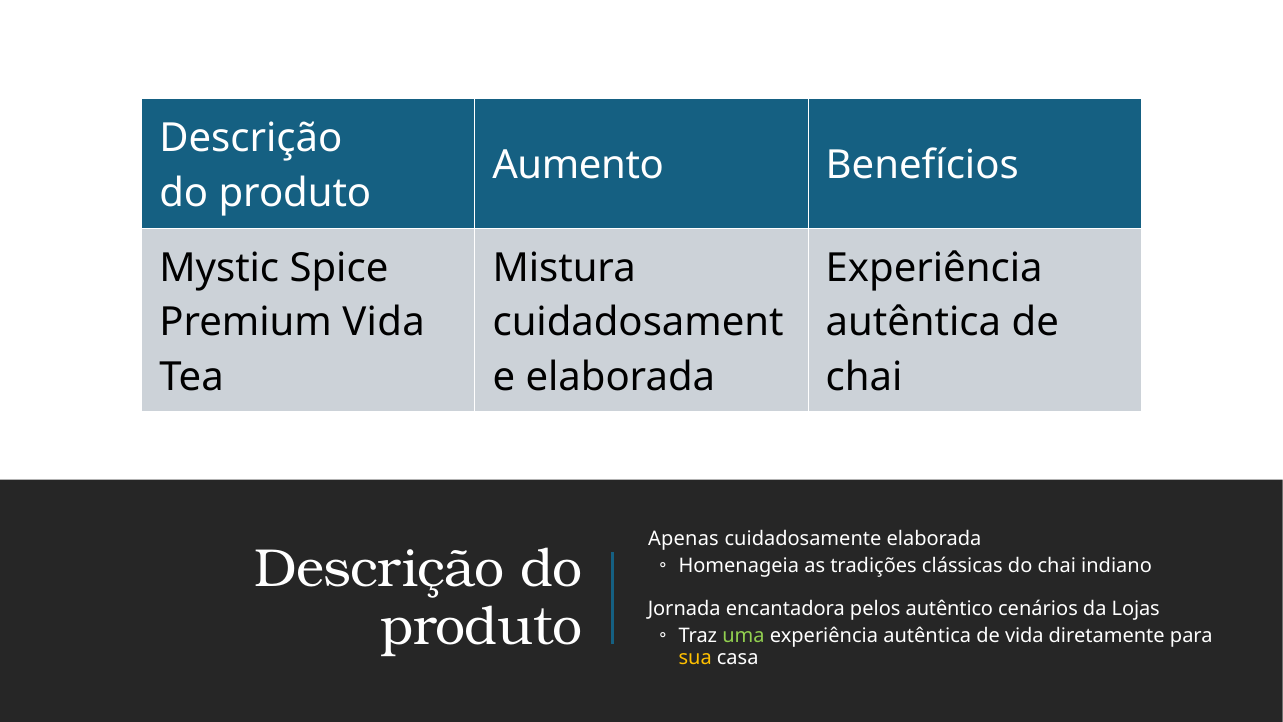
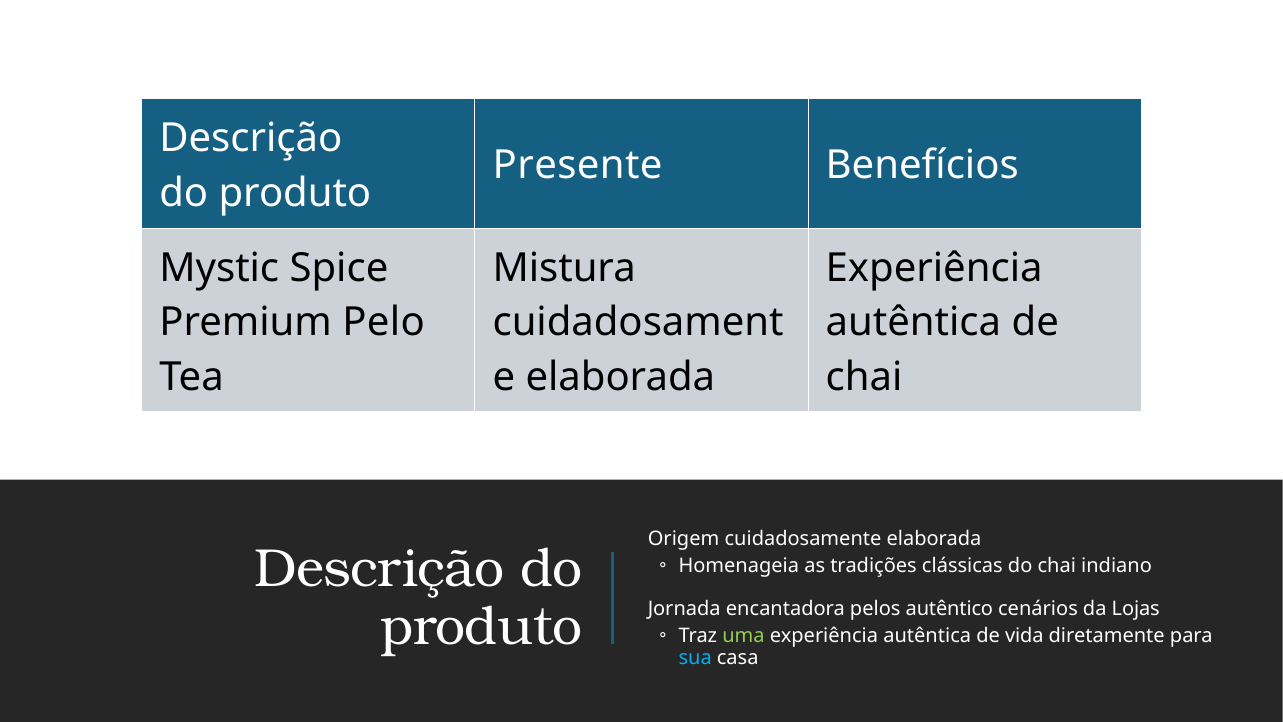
Aumento: Aumento -> Presente (578, 165)
Premium Vida: Vida -> Pelo (384, 322)
Apenas: Apenas -> Origem (684, 538)
sua colour: yellow -> light blue (695, 657)
